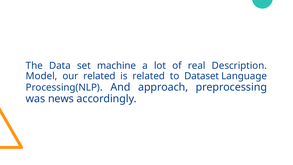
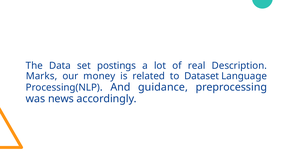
machine: machine -> postings (117, 66)
Model: Model -> Marks (42, 76)
our related: related -> money (99, 76)
approach: approach -> guidance (163, 87)
